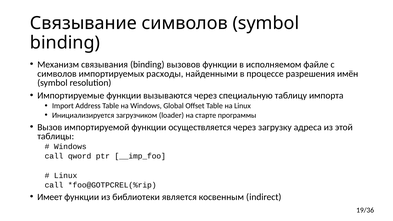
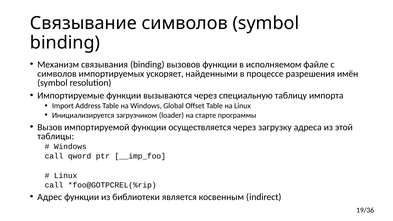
расходы: расходы -> ускоряет (165, 74)
Имеет: Имеет -> Адрес (50, 197)
